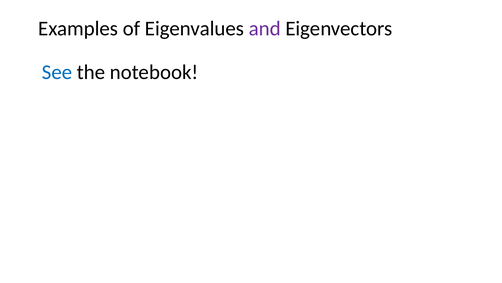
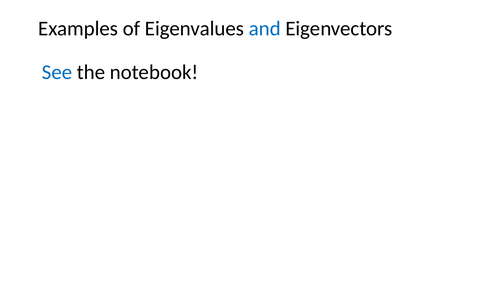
and colour: purple -> blue (265, 29)
